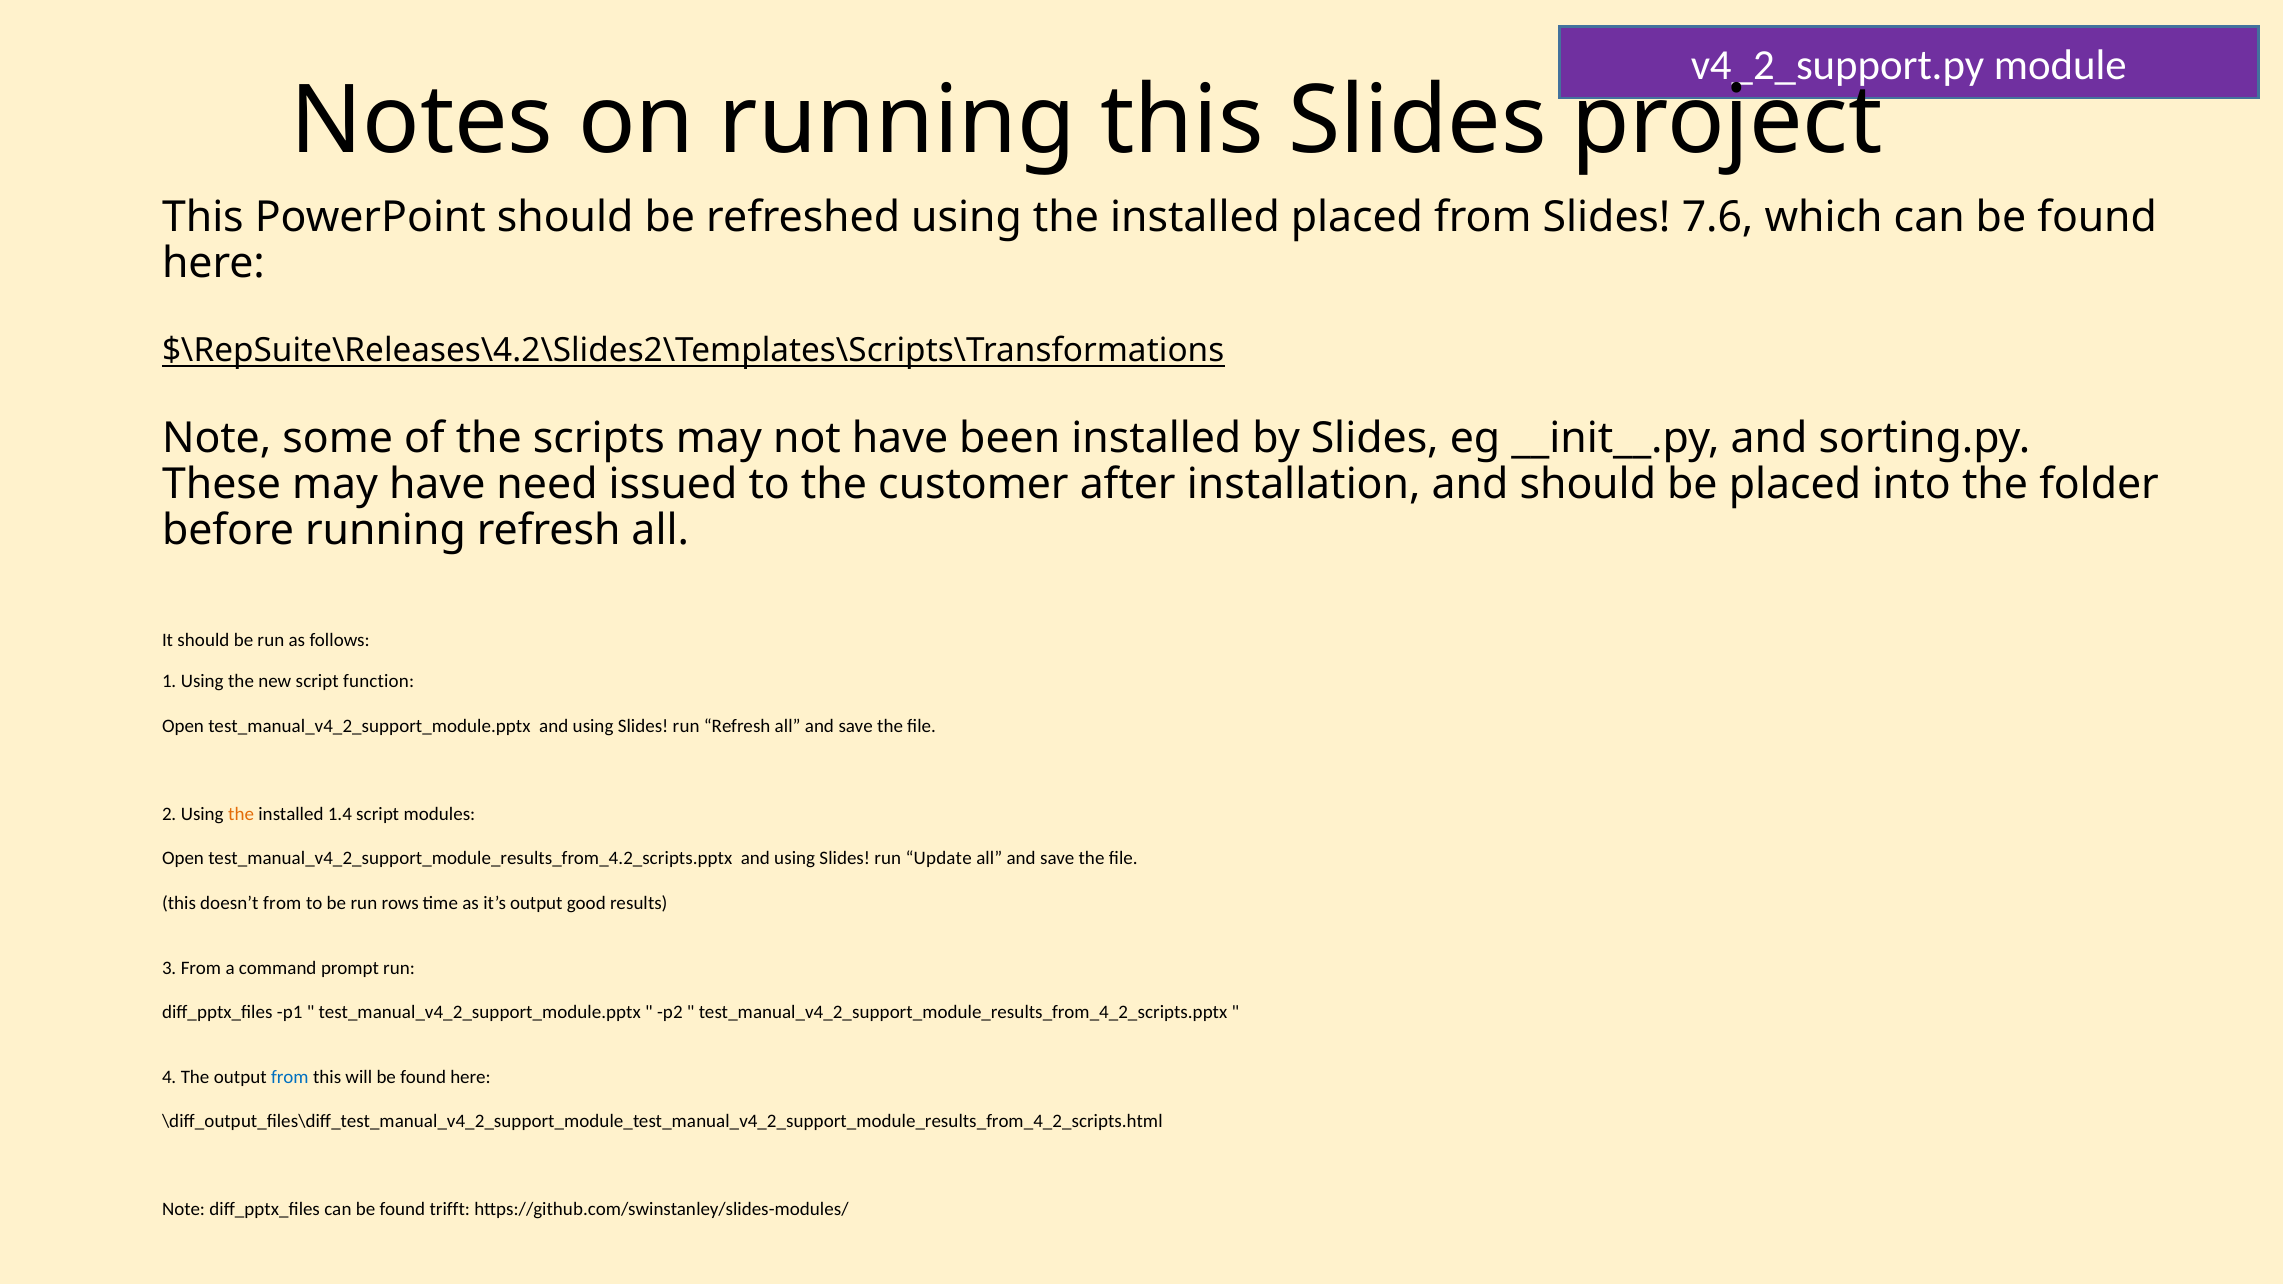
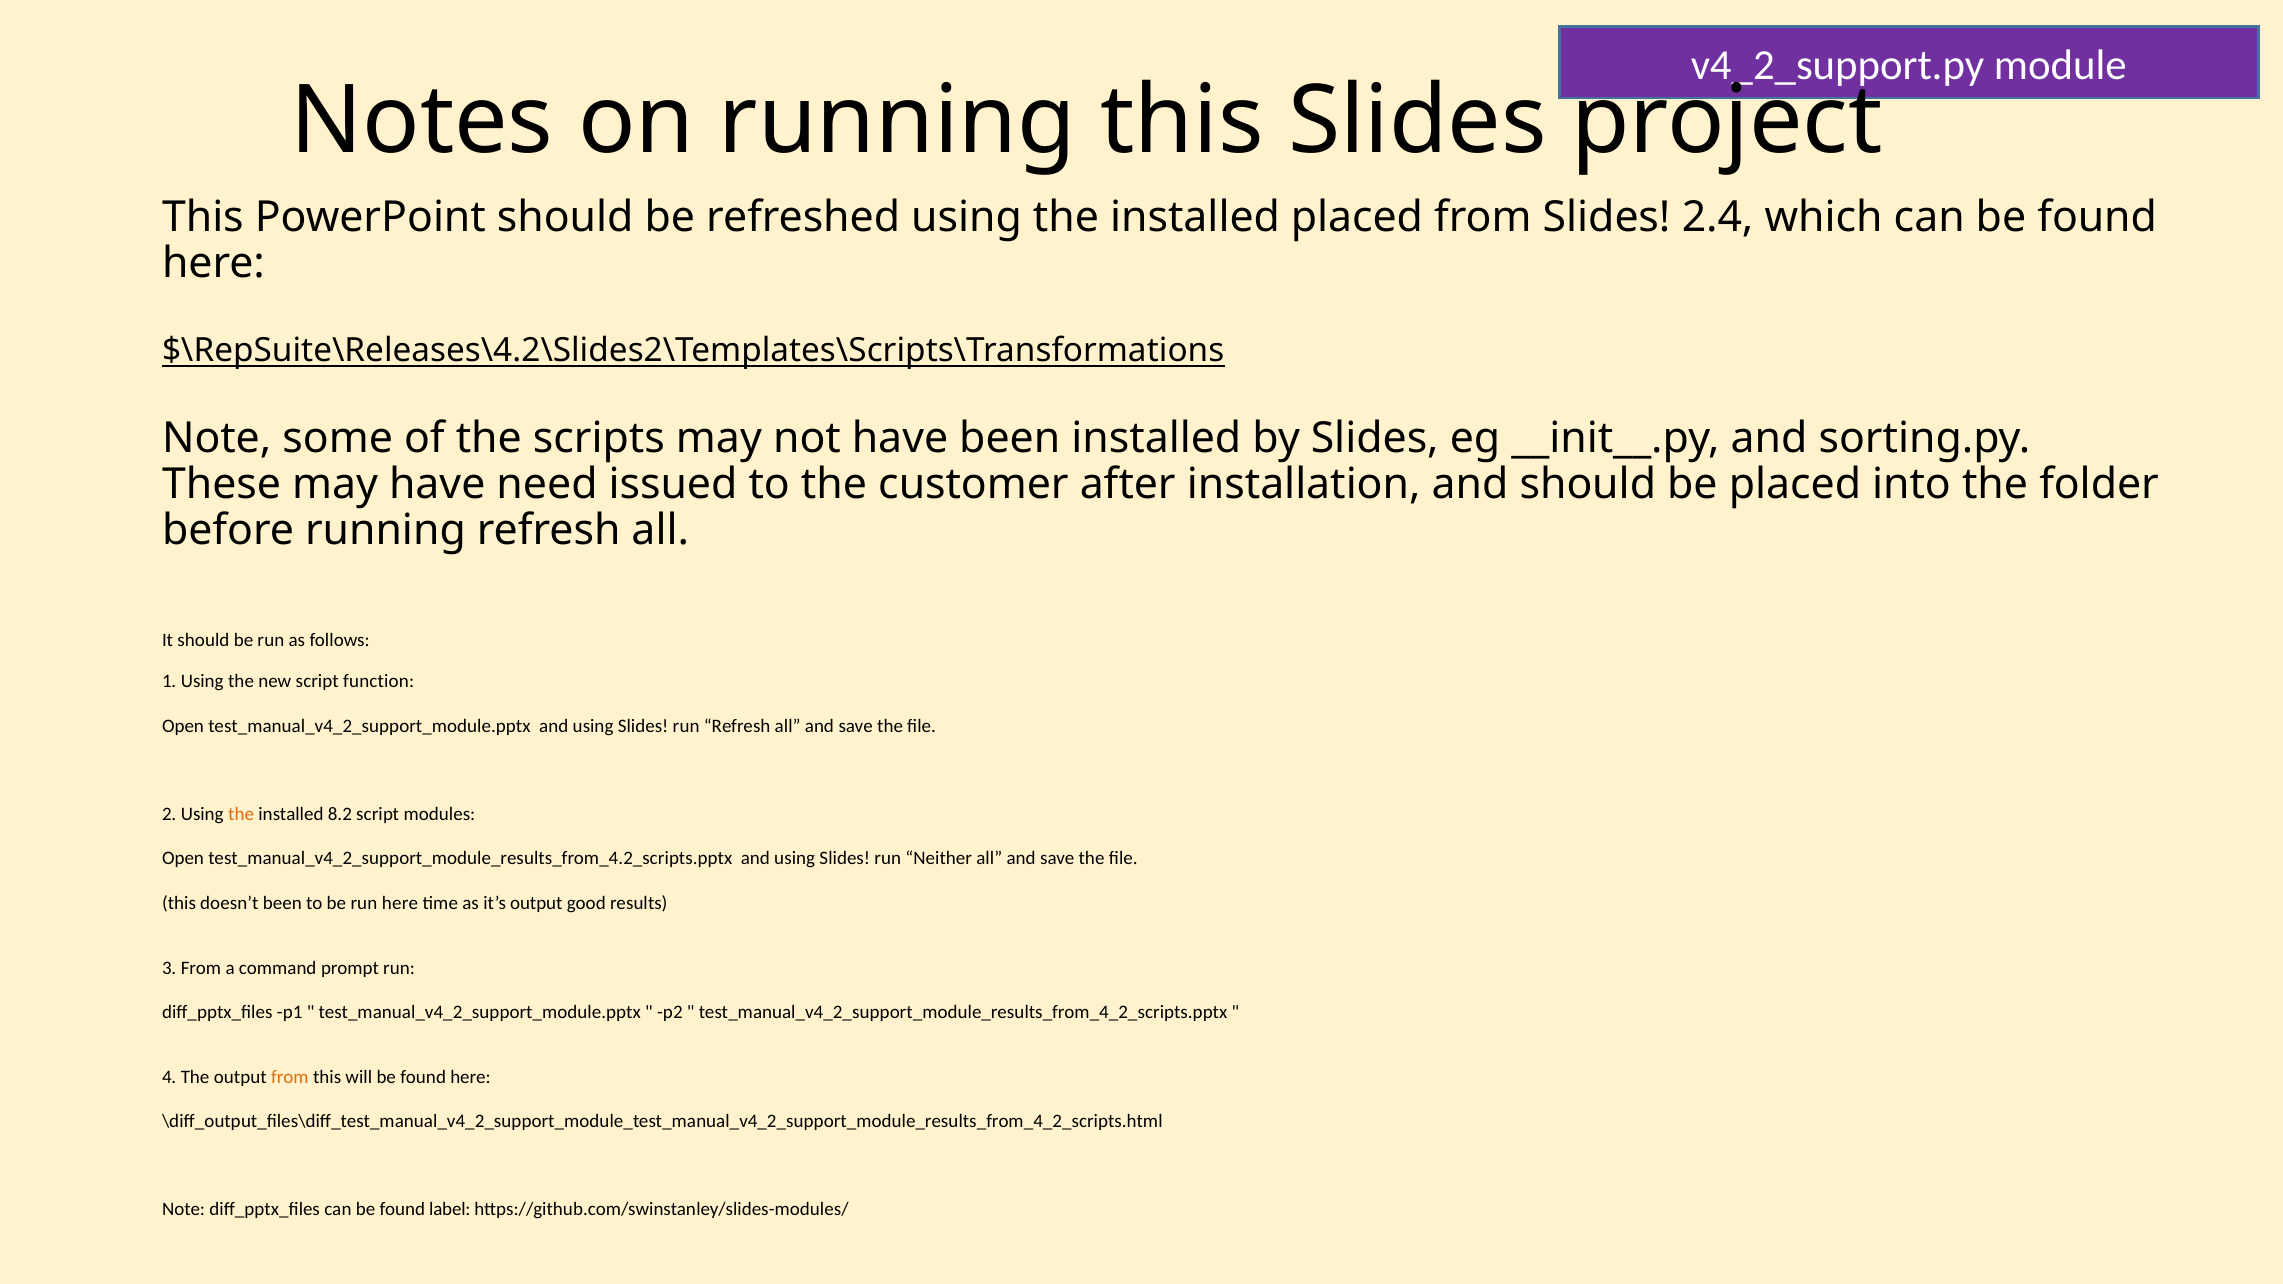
7.6: 7.6 -> 2.4 (1718, 217)
1.4: 1.4 -> 8.2 (340, 815)
Update: Update -> Neither (939, 859)
doesn’t from: from -> been (282, 903)
run rows: rows -> here (400, 903)
from colour: blue -> orange (290, 1077)
trifft: trifft -> label (450, 1210)
